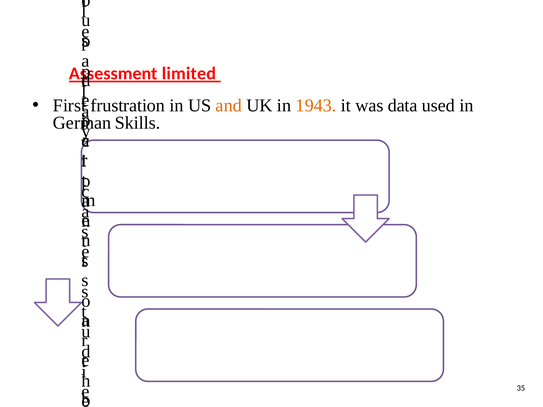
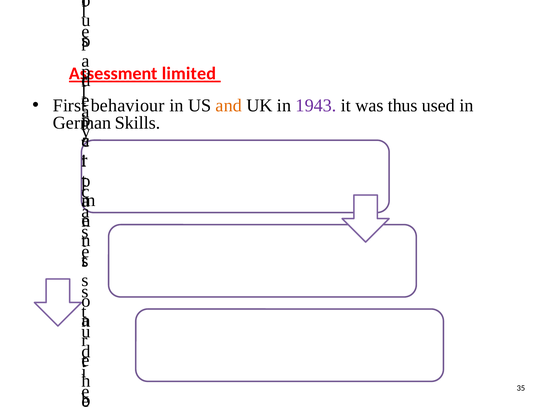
frustration: frustration -> behaviour (128, 106)
1943 colour: orange -> purple (316, 106)
data: data -> thus (403, 106)
